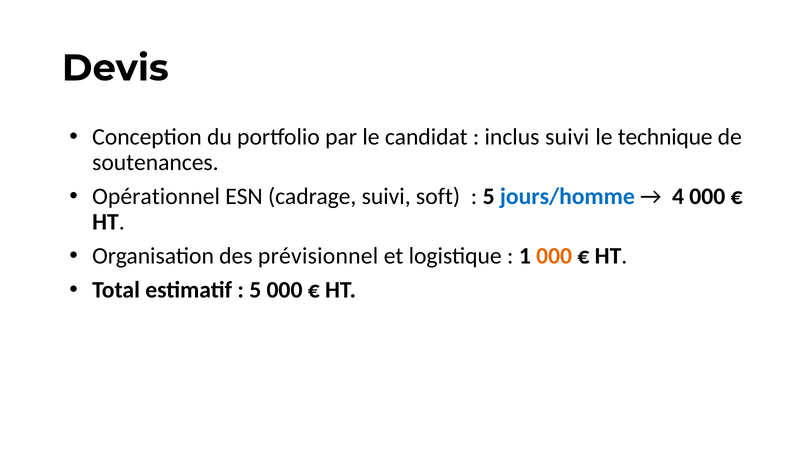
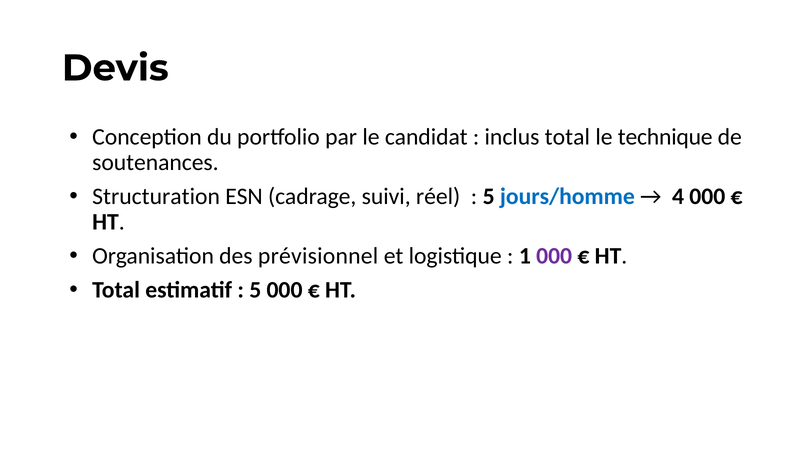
inclus suivi: suivi -> total (567, 137)
Opérationnel: Opérationnel -> Structuration (156, 197)
soft: soft -> réel (438, 197)
000 colour: orange -> purple (554, 256)
